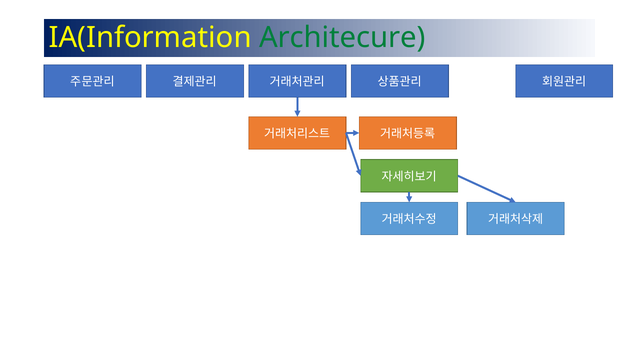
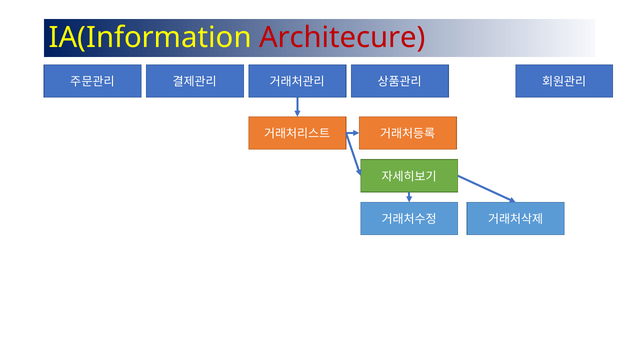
Architecure colour: green -> red (342, 38)
